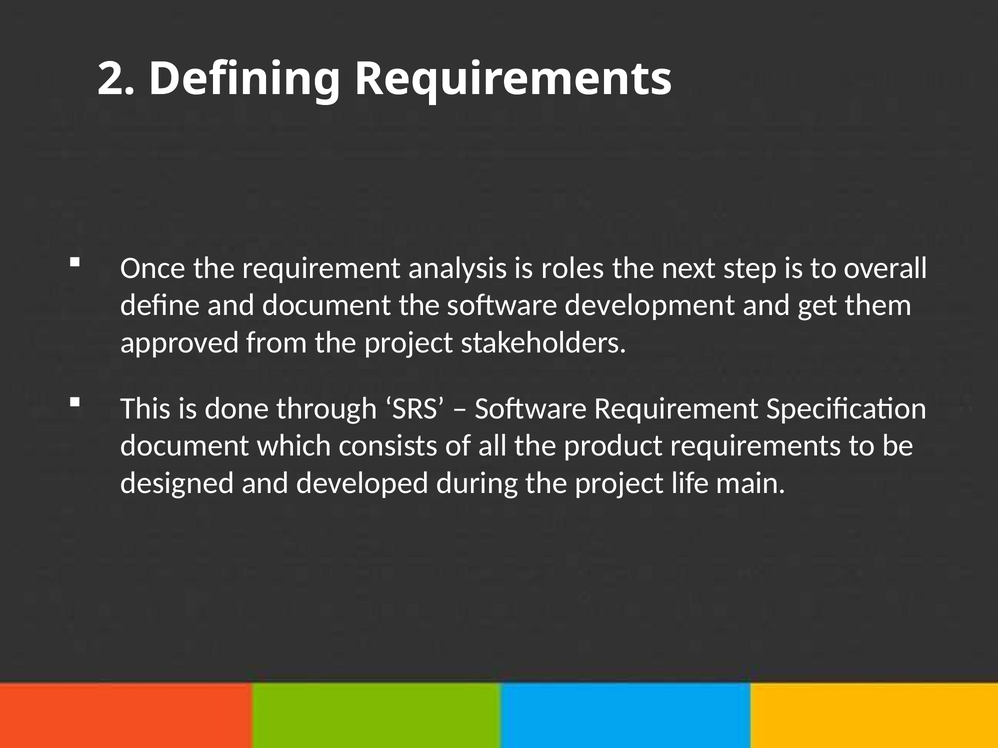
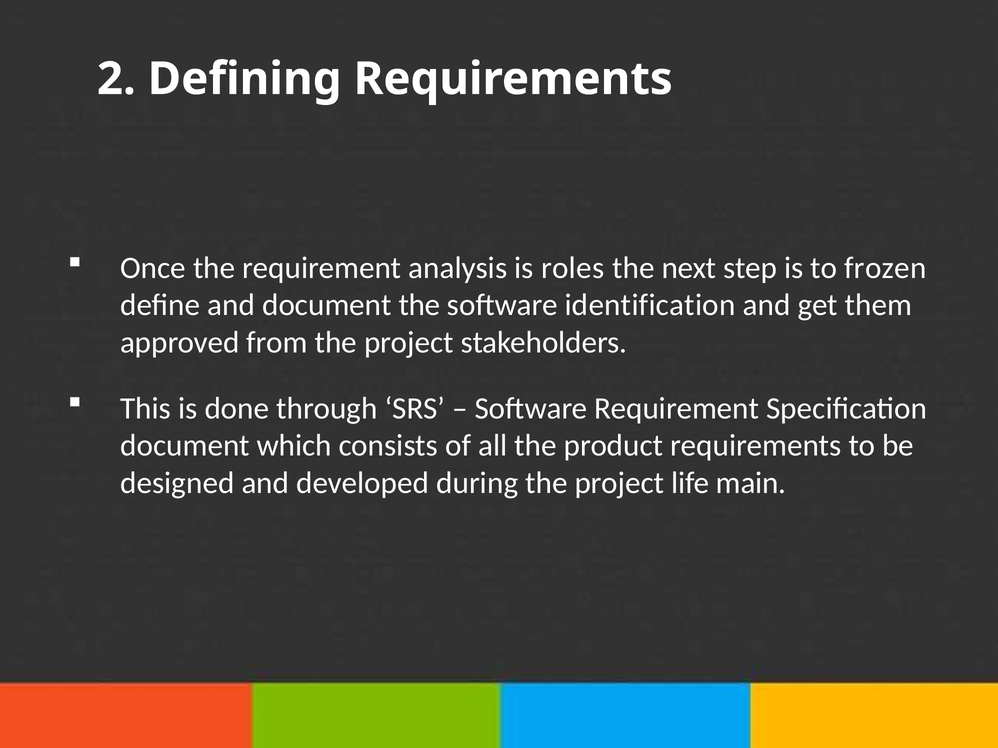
overall: overall -> frozen (885, 268)
development: development -> identification (650, 305)
